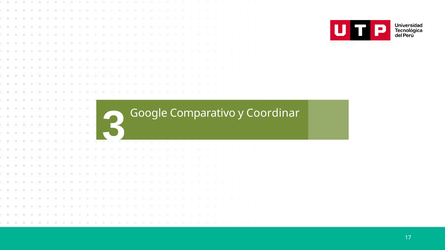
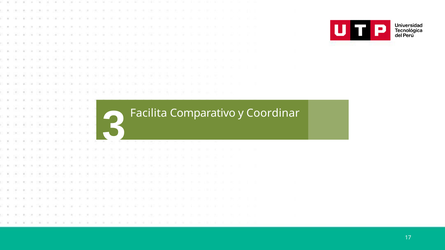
Google: Google -> Facilita (149, 113)
